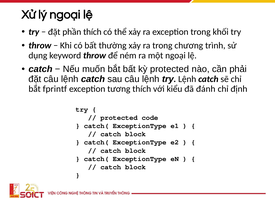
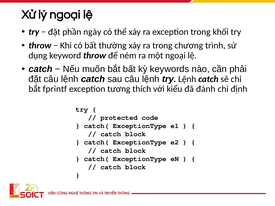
phần thích: thích -> ngày (92, 32)
kỳ protected: protected -> keywords (170, 69)
